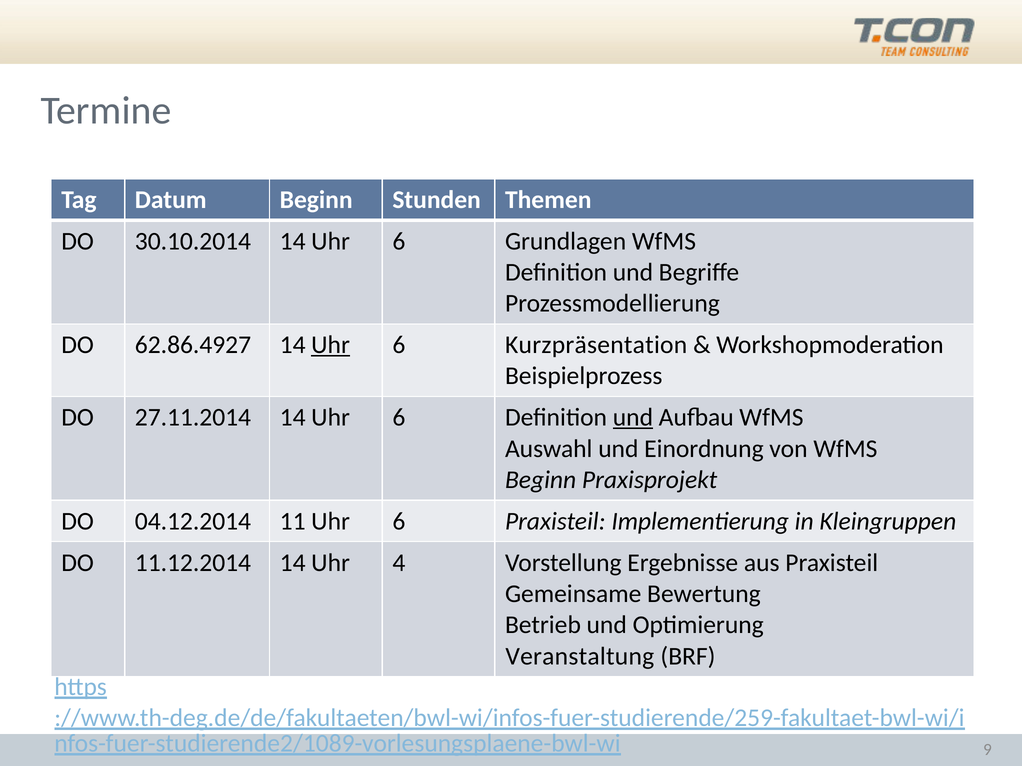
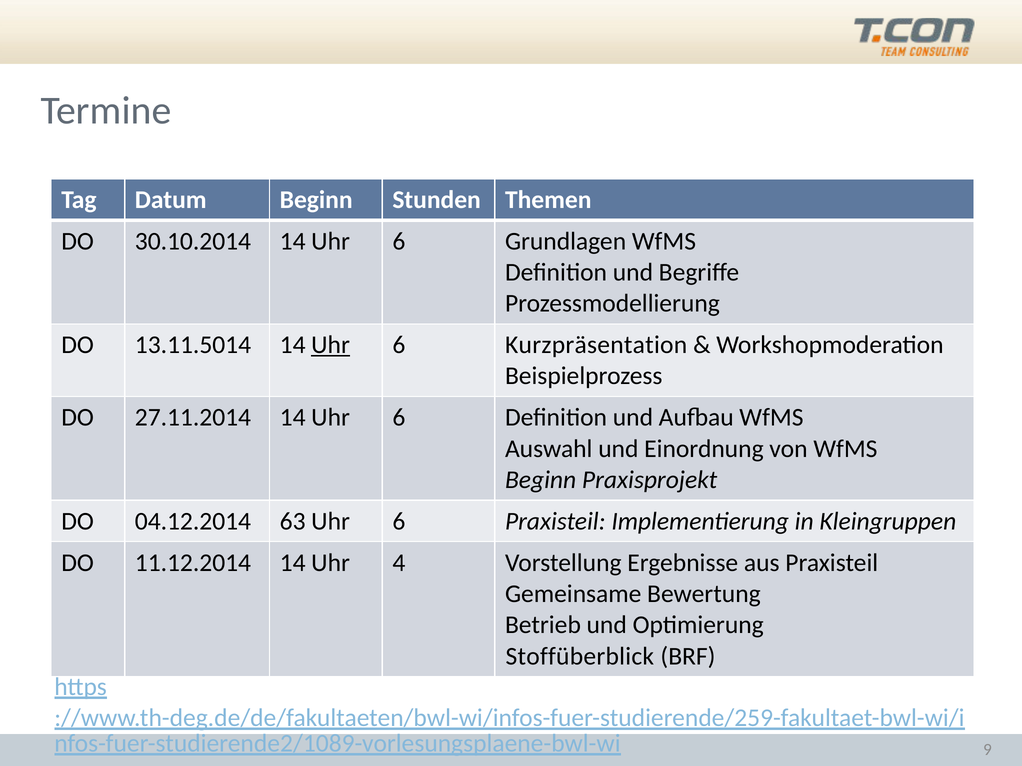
62.86.4927: 62.86.4927 -> 13.11.5014 (193, 345)
und underline: present -> none (633, 418)
11: 11 -> 63 (293, 522)
Veranstaltung: Veranstaltung -> Stoffüberblick (580, 657)
